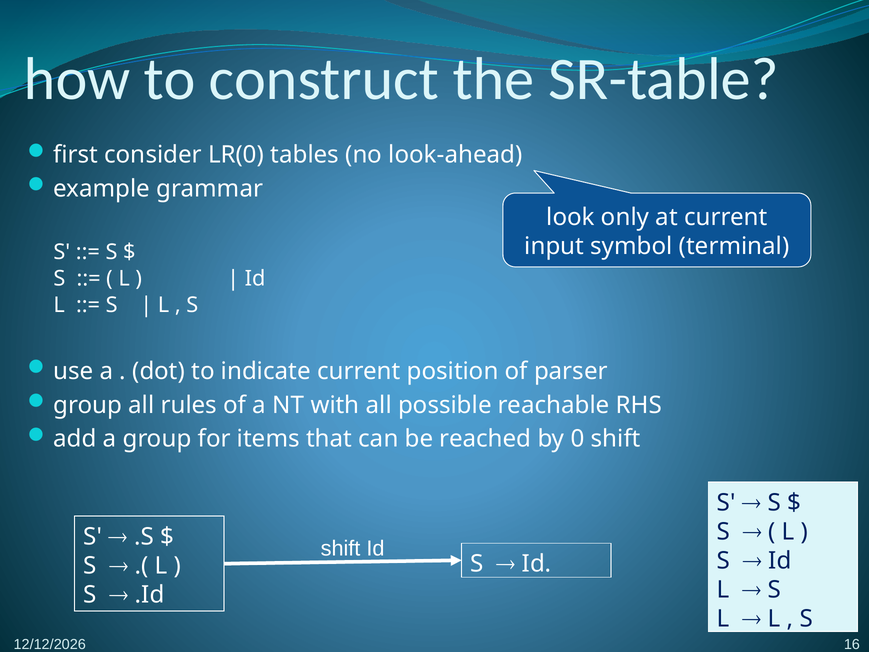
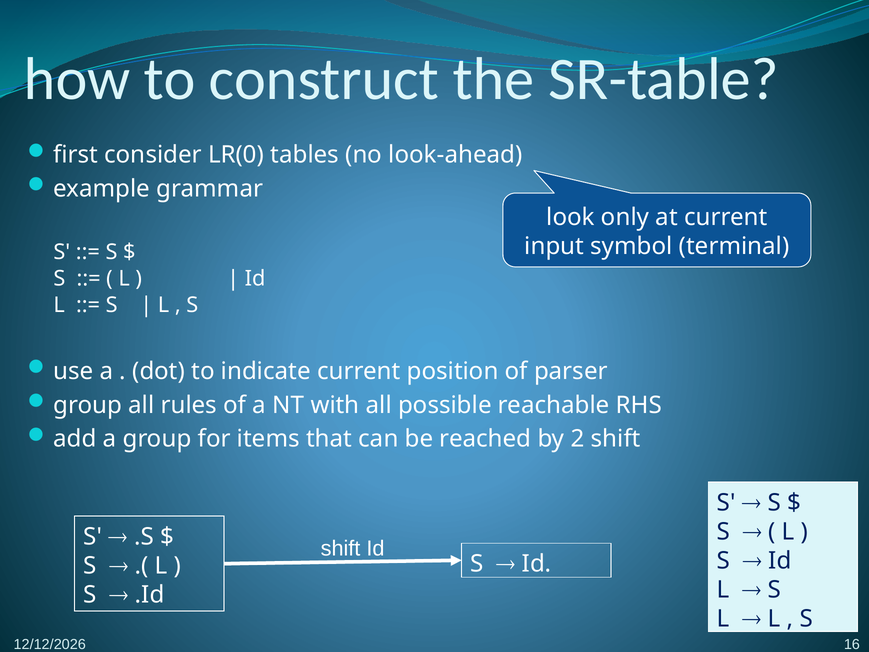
0: 0 -> 2 (578, 439)
